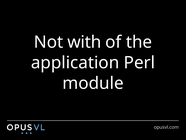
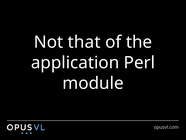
with: with -> that (84, 42)
